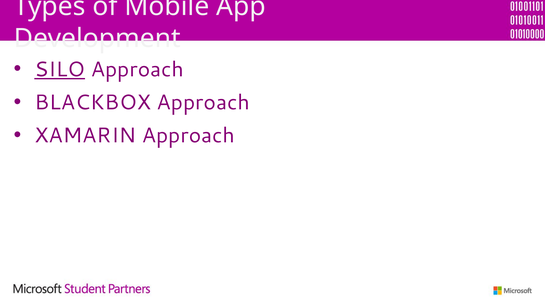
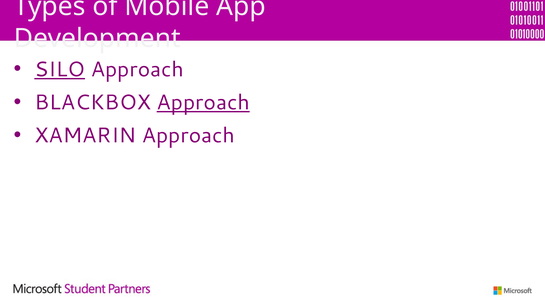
Approach underline: none -> present (203, 102)
